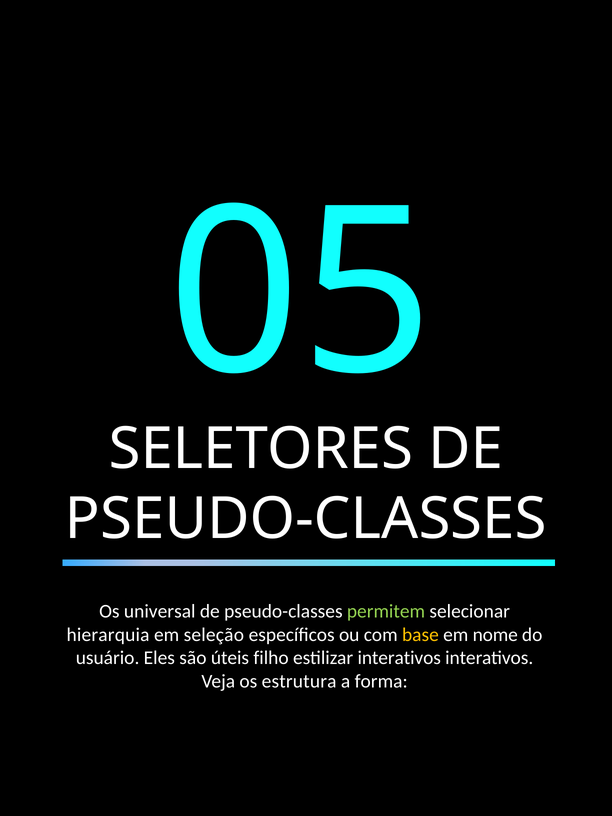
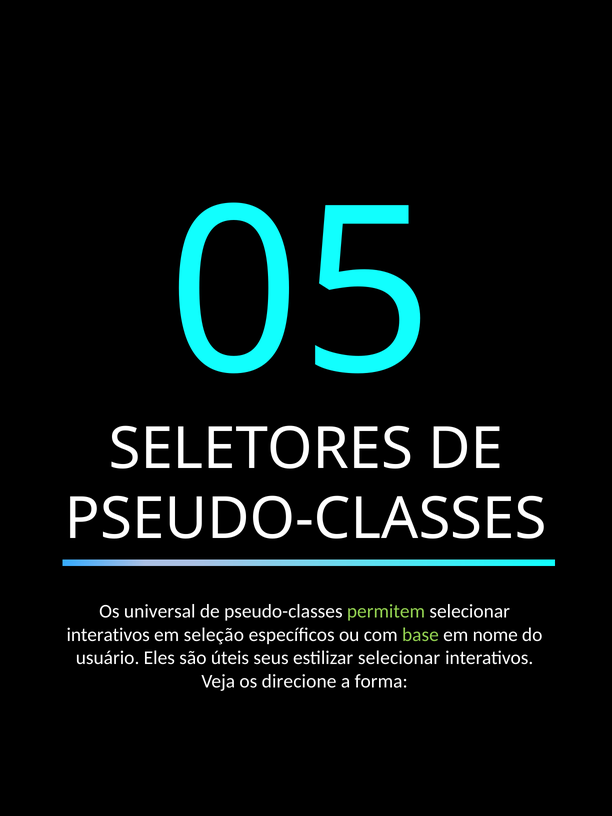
hierarquia: hierarquia -> interativos (108, 635)
base colour: yellow -> light green (420, 635)
filho: filho -> seus (271, 658)
estilizar interativos: interativos -> selecionar (399, 658)
estrutura: estrutura -> direcione (299, 681)
